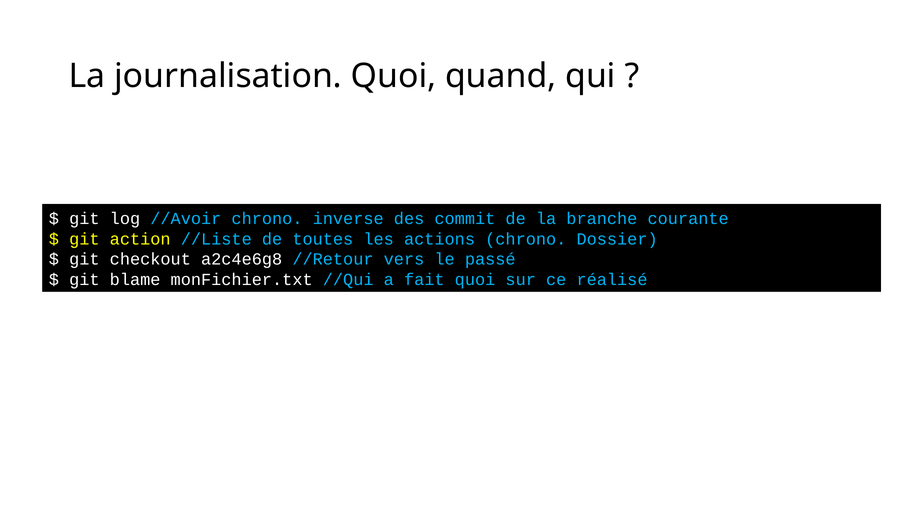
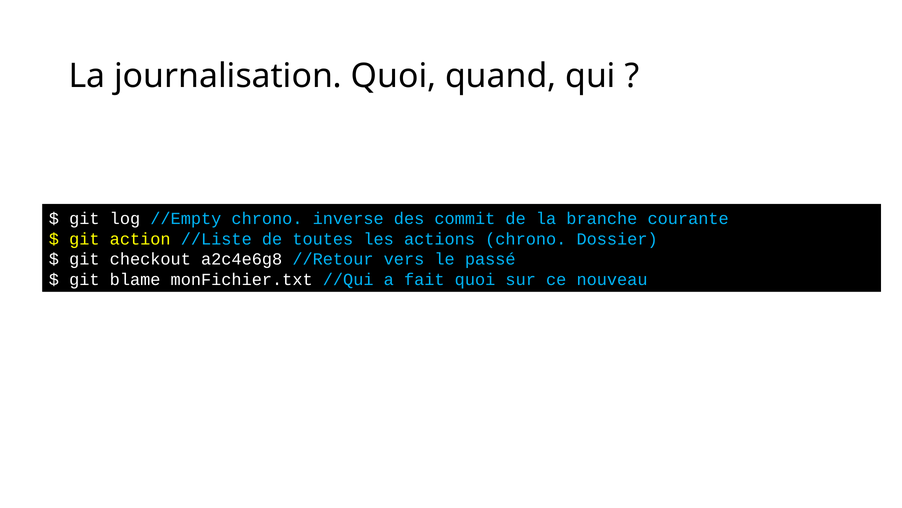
//Avoir: //Avoir -> //Empty (186, 218)
réalisé: réalisé -> nouveau (612, 279)
